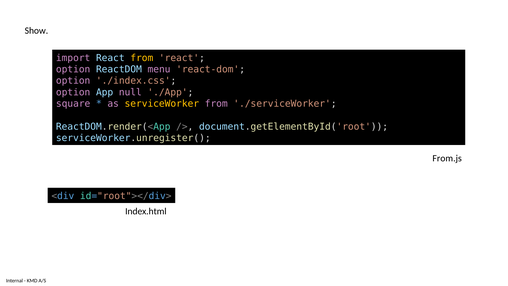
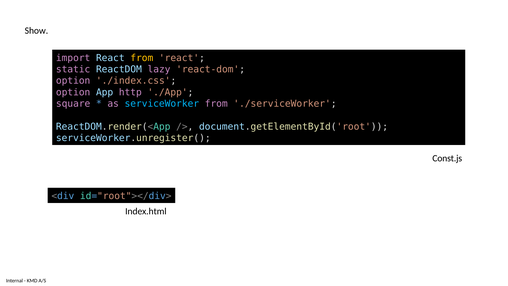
option: option -> static (73, 69)
menu: menu -> lazy (159, 69)
null: null -> http (130, 92)
serviceWorker colour: yellow -> light blue (162, 104)
From.js: From.js -> Const.js (447, 158)
